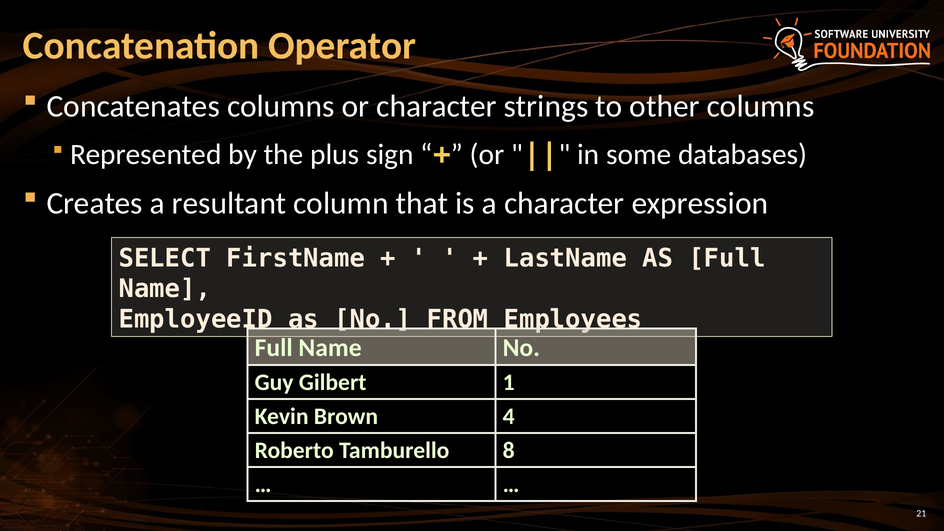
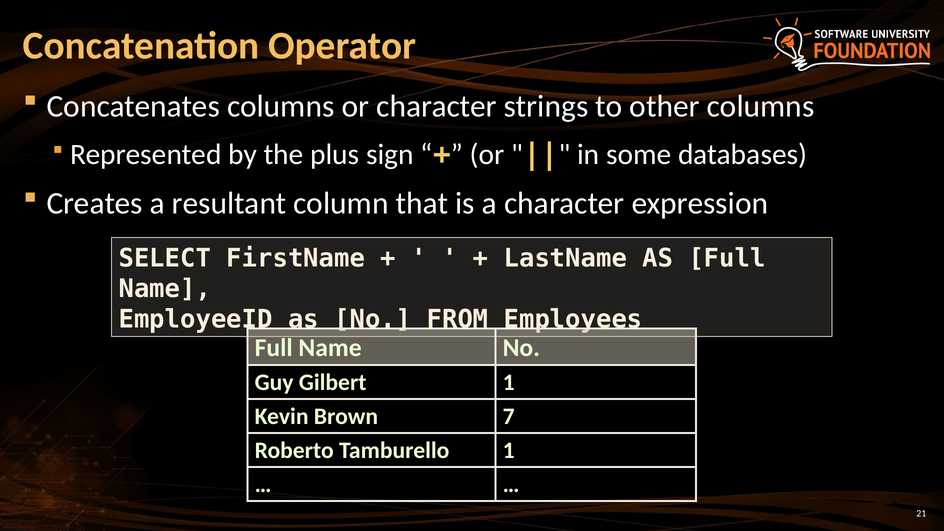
4: 4 -> 7 (509, 417)
Tamburello 8: 8 -> 1 (509, 451)
